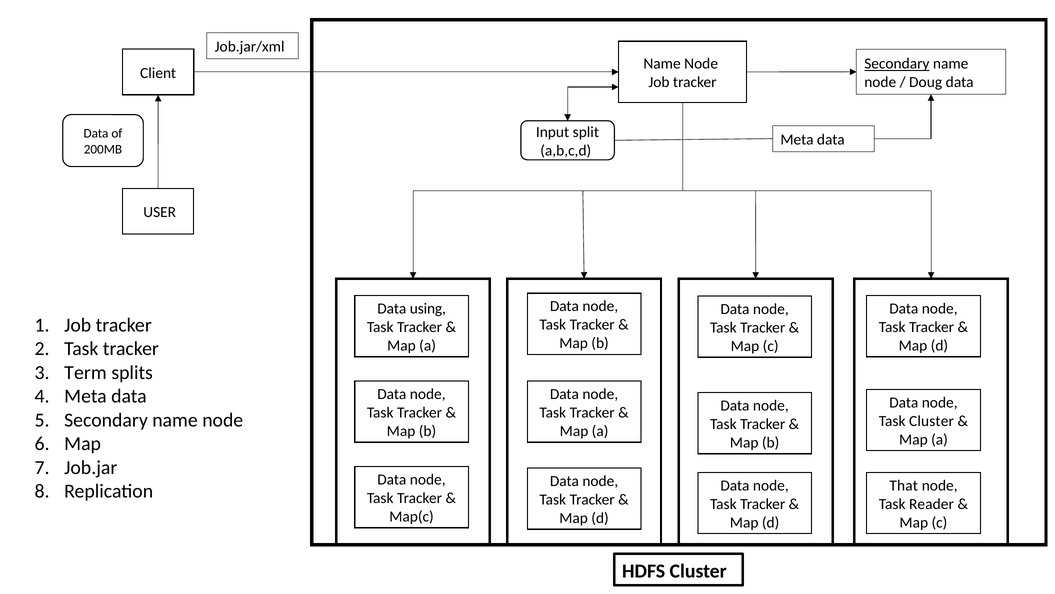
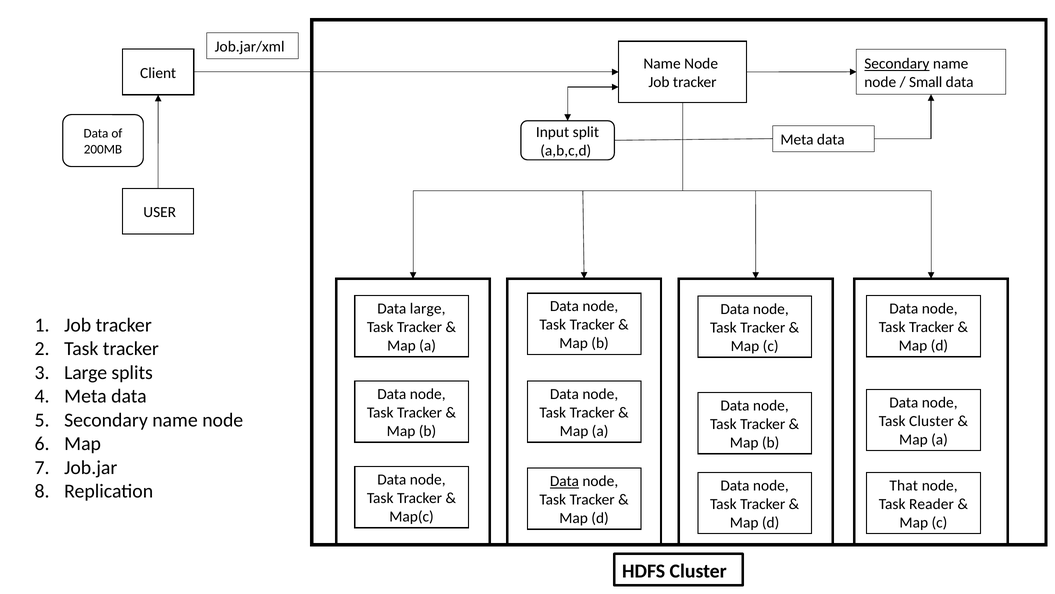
Doug: Doug -> Small (926, 82)
Data using: using -> large (428, 308)
Term: Term -> Large (86, 372)
Data underline: none -> present (564, 481)
